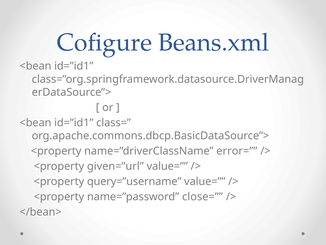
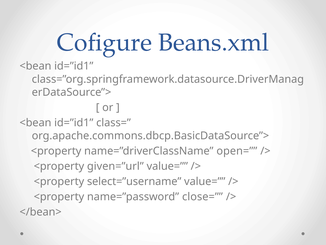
error=: error= -> open= (237, 151)
query=”username: query=”username -> select=”username (134, 181)
